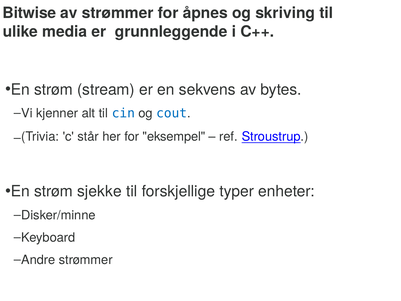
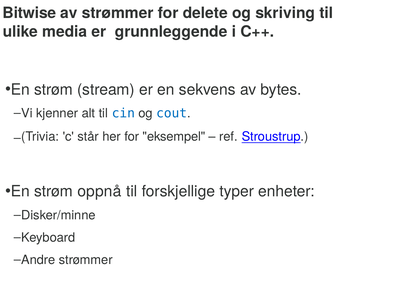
åpnes: åpnes -> delete (205, 13)
sjekke: sjekke -> oppnå (99, 191)
